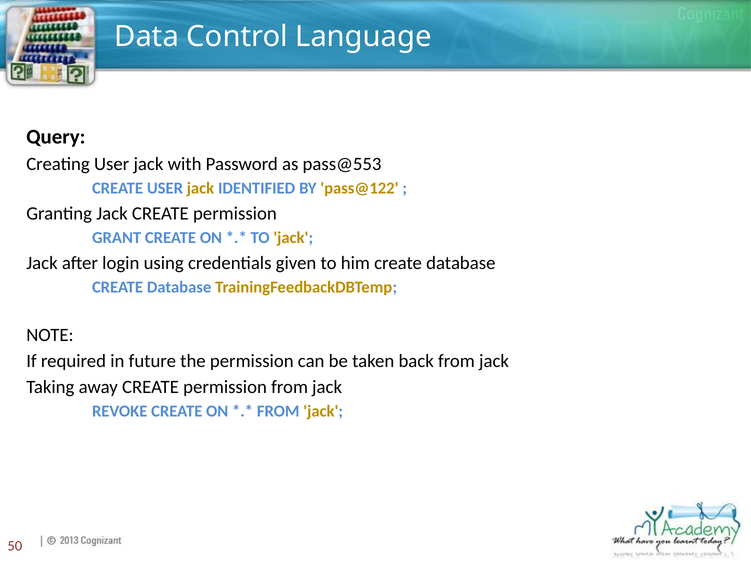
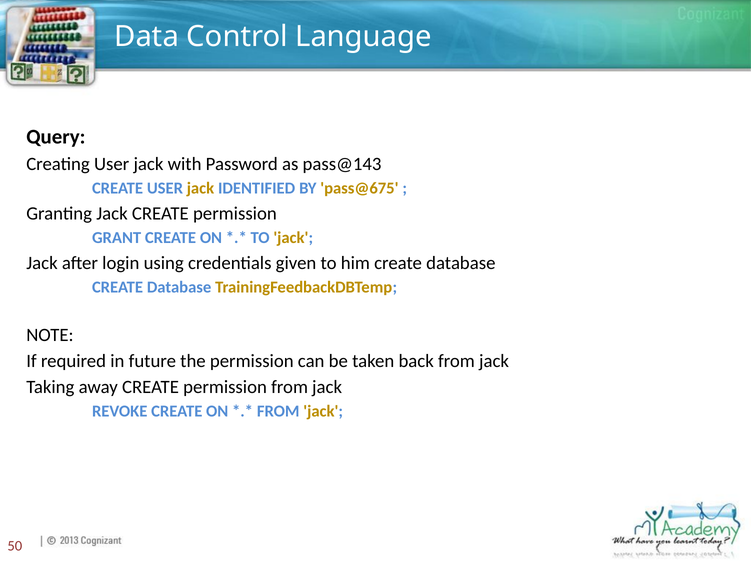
pass@553: pass@553 -> pass@143 (342, 164)
pass@122: pass@122 -> pass@675 (359, 188)
